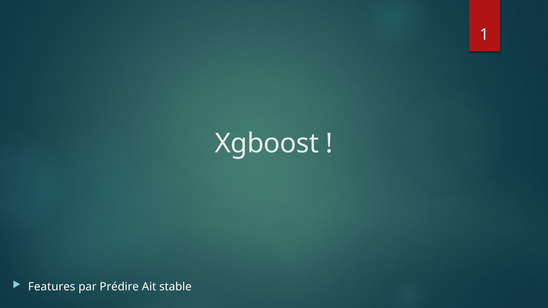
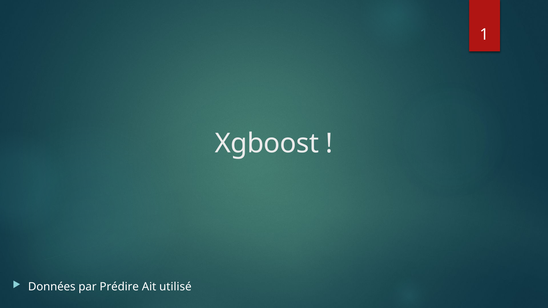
Features: Features -> Données (52, 287)
stable: stable -> utilisé (175, 287)
